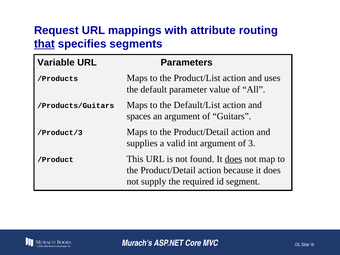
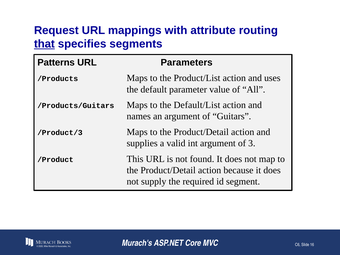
Variable: Variable -> Patterns (56, 62)
spaces: spaces -> names (139, 116)
does underline: present -> none (233, 159)
